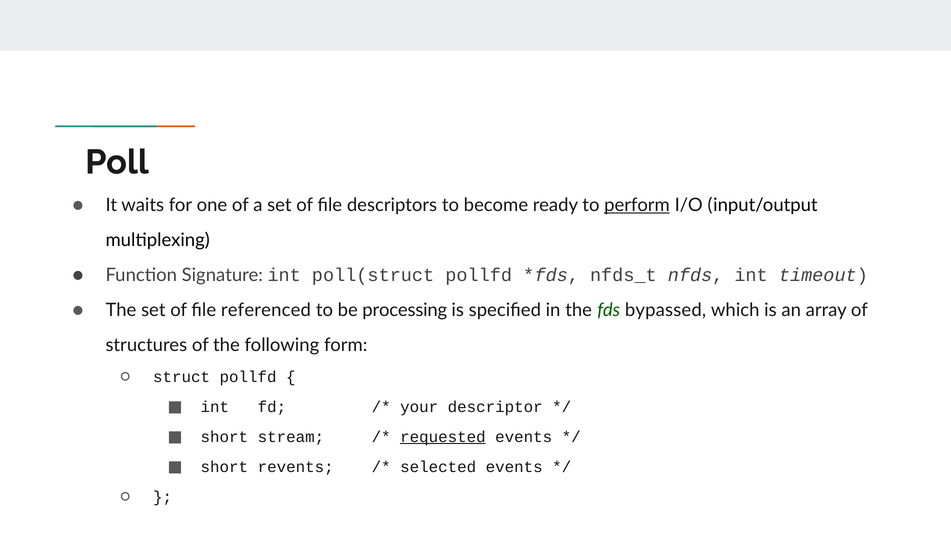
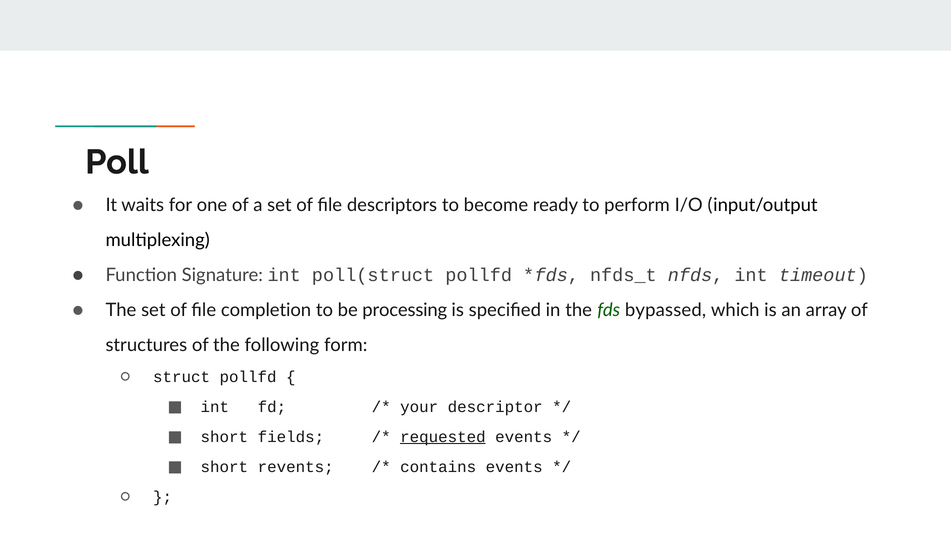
perform underline: present -> none (637, 205)
referenced: referenced -> completion (266, 310)
stream: stream -> fields (291, 437)
selected: selected -> contains (438, 467)
